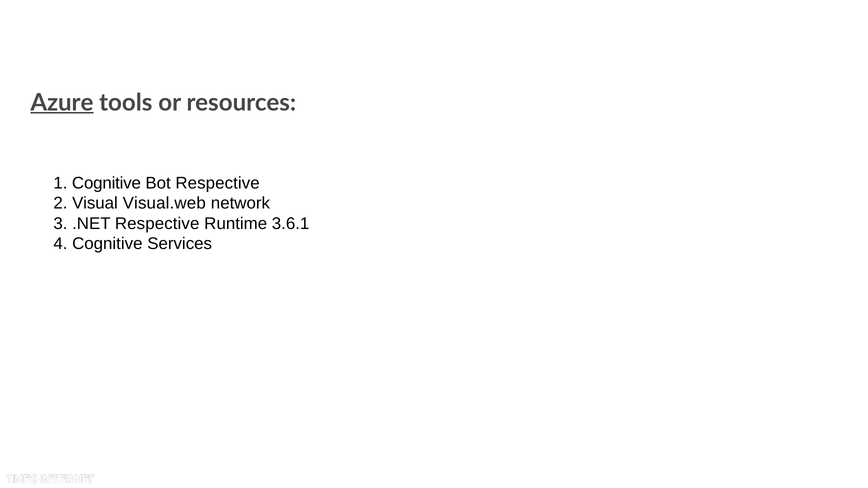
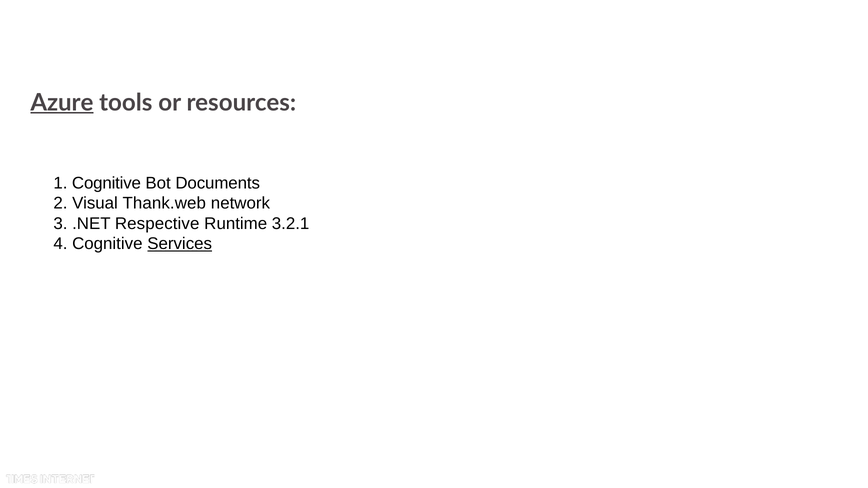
Bot Respective: Respective -> Documents (218, 183)
Visual.web: Visual.web -> Thank.web (164, 203)
3.6.1: 3.6.1 -> 3.2.1 (291, 224)
Services underline: none -> present (180, 244)
